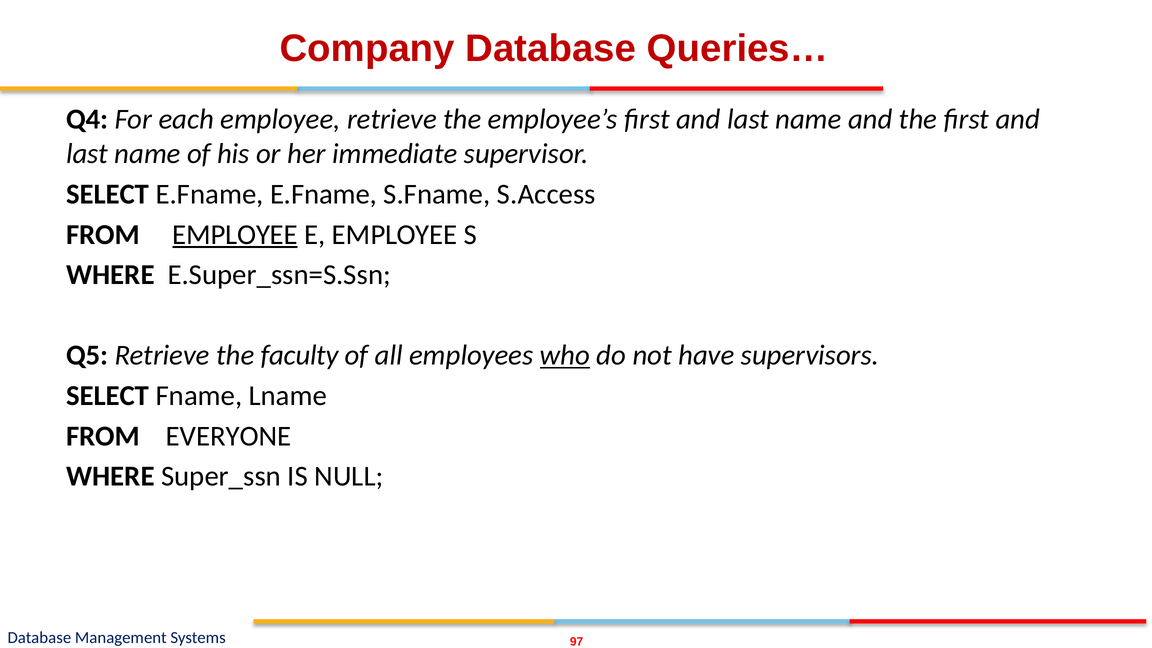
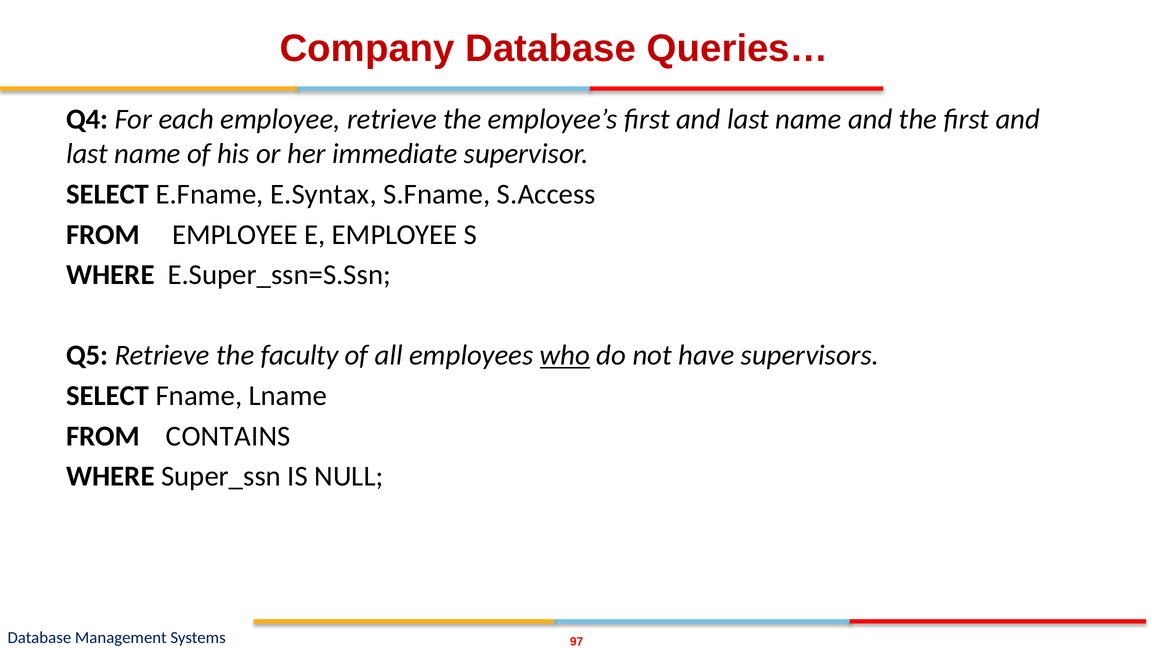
E.Fname E.Fname: E.Fname -> E.Syntax (323, 194)
EMPLOYEE underline: present -> none (235, 235)
EVERYONE: EVERYONE -> CONTAINS (228, 436)
